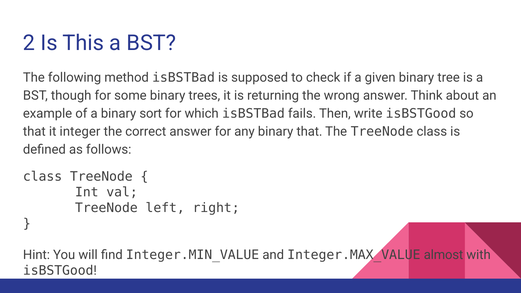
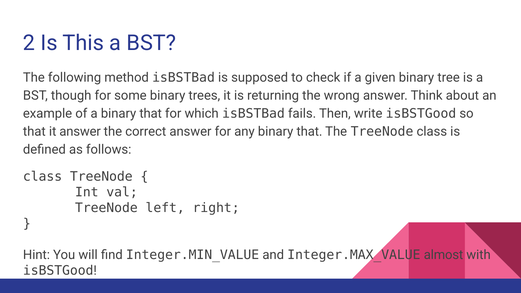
a binary sort: sort -> that (151, 114)
it integer: integer -> answer (80, 132)
